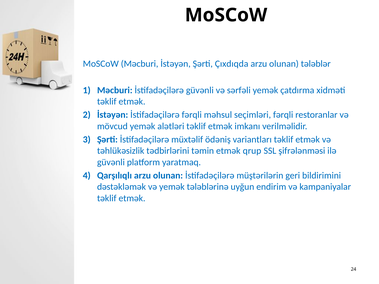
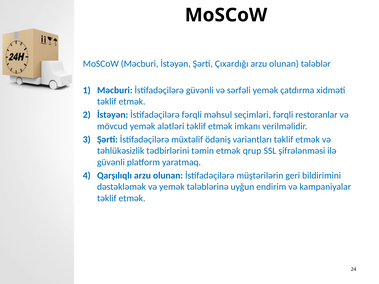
Çıxdıqda: Çıxdıqda -> Çıxardığı (232, 64)
